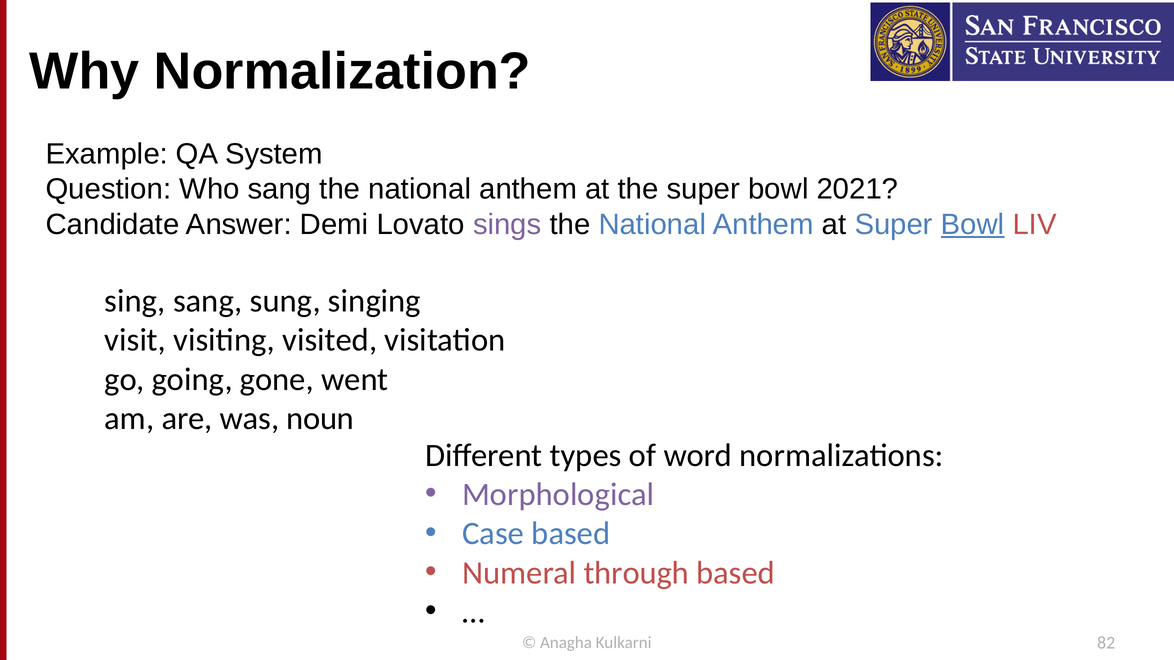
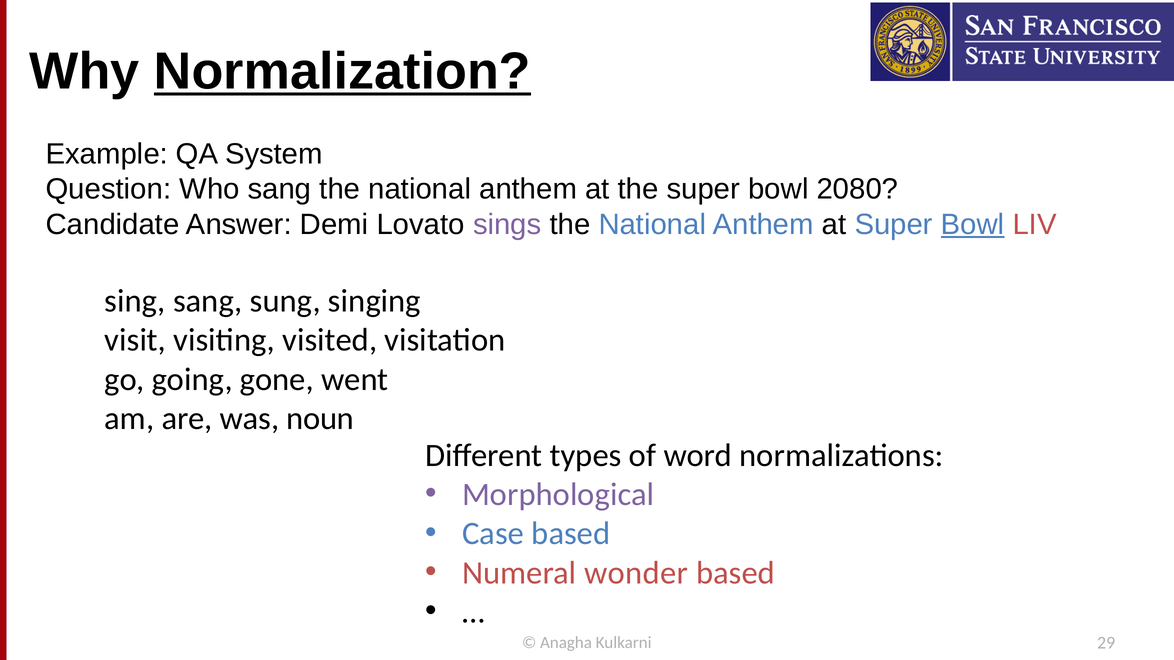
Normalization underline: none -> present (342, 72)
2021: 2021 -> 2080 (857, 189)
through: through -> wonder (636, 573)
82: 82 -> 29 (1106, 643)
